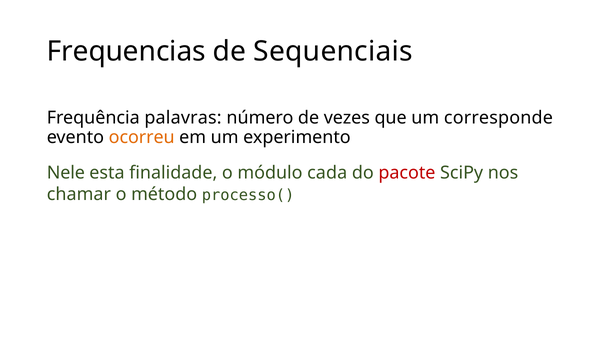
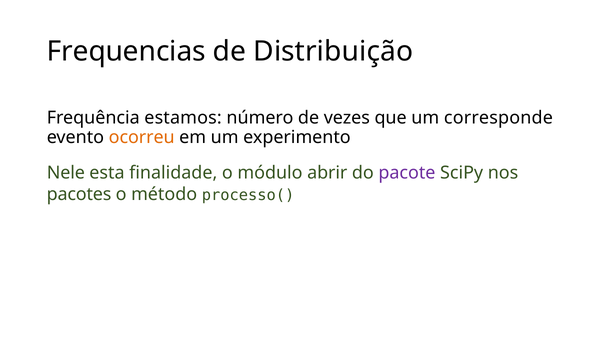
Sequenciais: Sequenciais -> Distribuição (333, 52)
palavras: palavras -> estamos (183, 118)
cada: cada -> abrir (327, 173)
pacote colour: red -> purple (407, 173)
chamar: chamar -> pacotes (79, 194)
